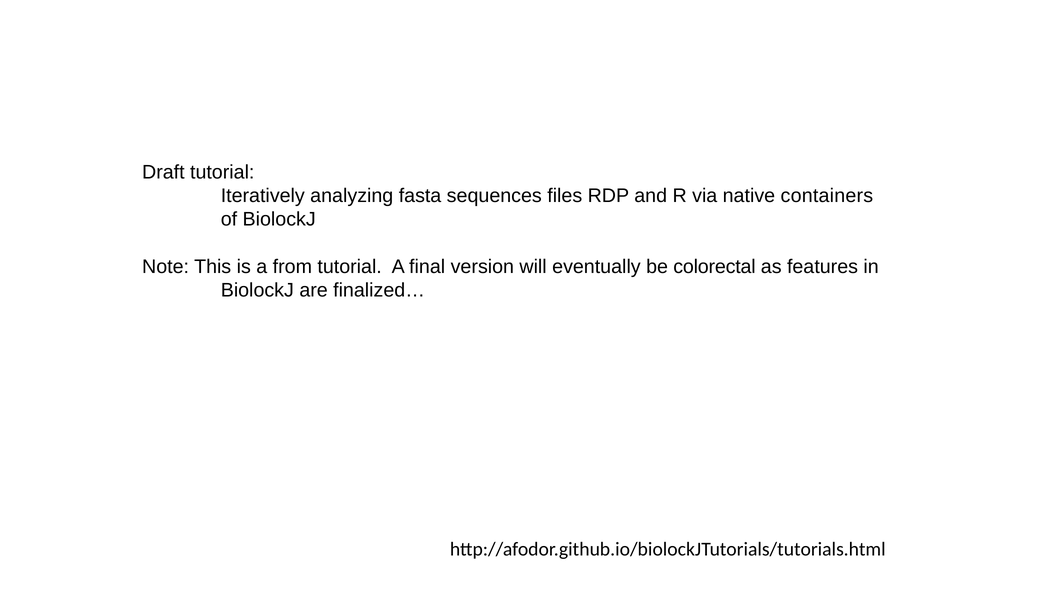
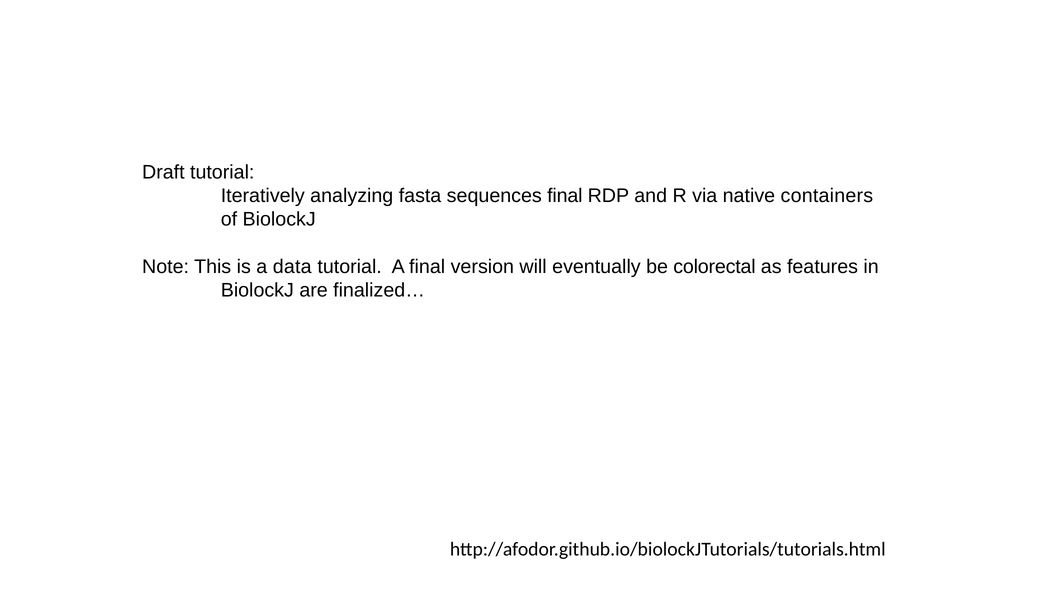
sequences files: files -> final (565, 196)
from: from -> data (292, 267)
